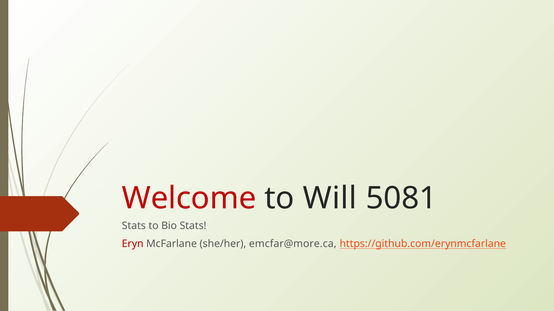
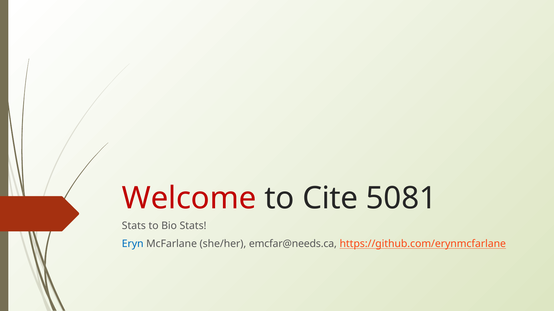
Will: Will -> Cite (330, 198)
Eryn colour: red -> blue (133, 244)
emcfar@more.ca: emcfar@more.ca -> emcfar@needs.ca (293, 244)
